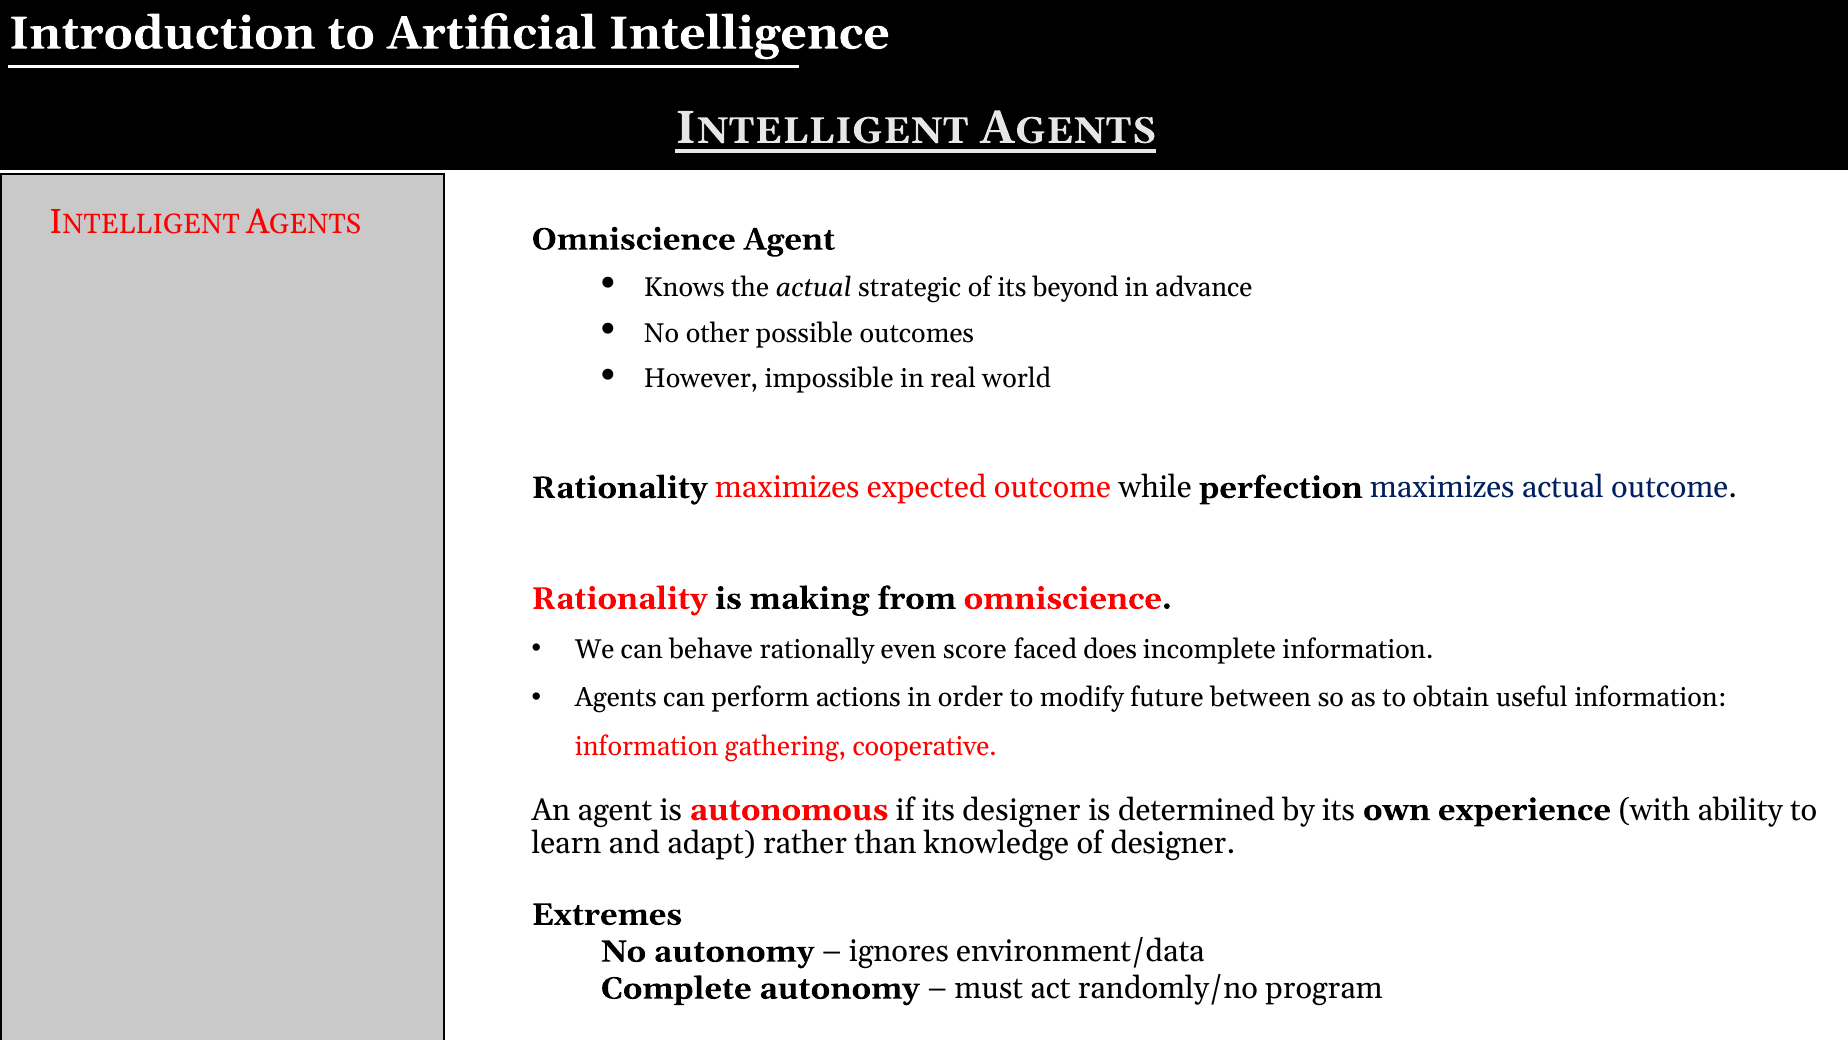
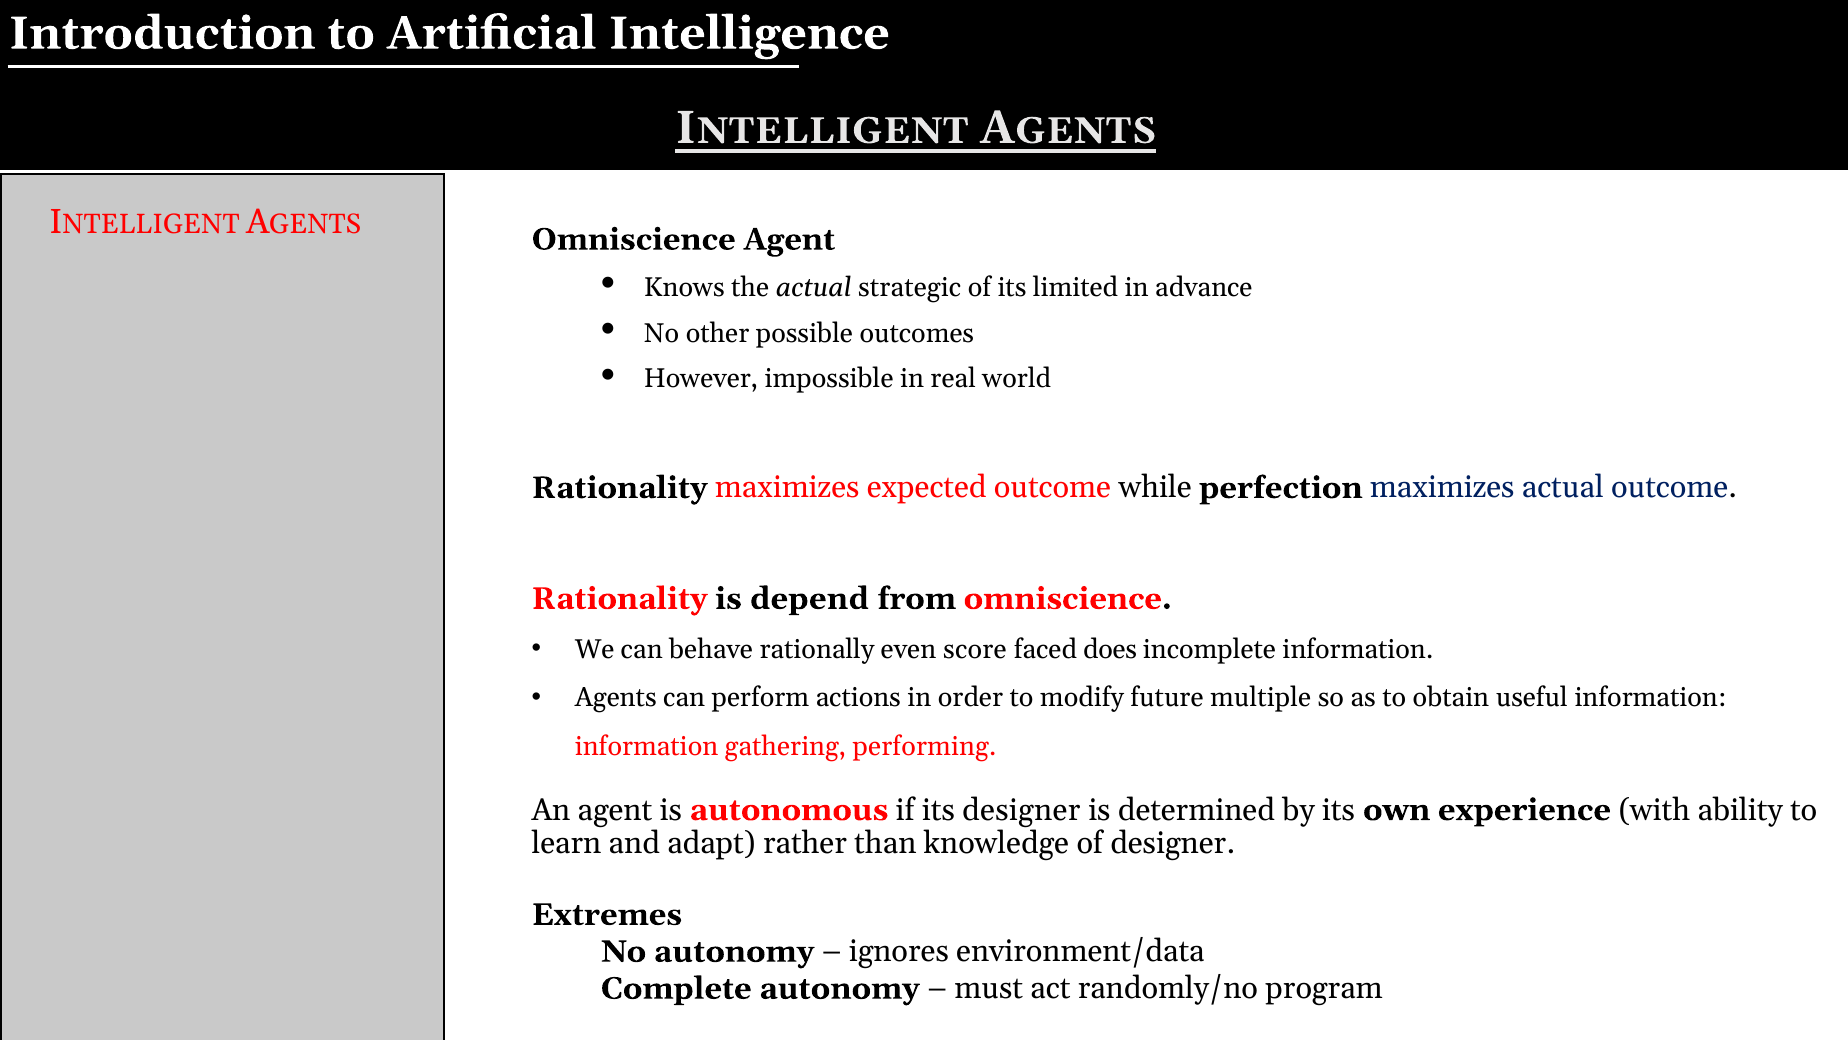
beyond: beyond -> limited (1076, 287)
making: making -> depend (809, 598)
between: between -> multiple (1261, 697)
cooperative: cooperative -> performing (924, 746)
